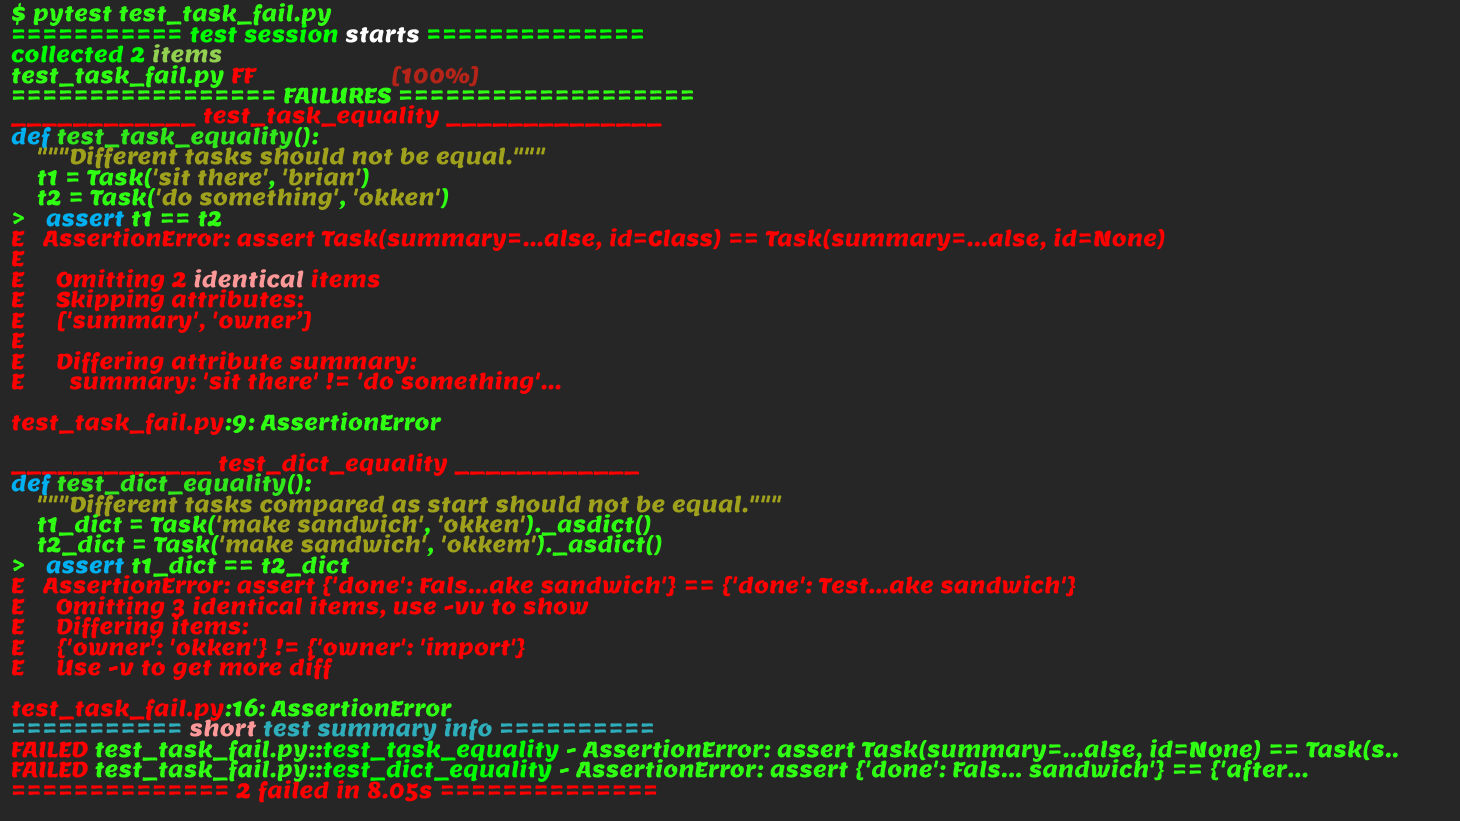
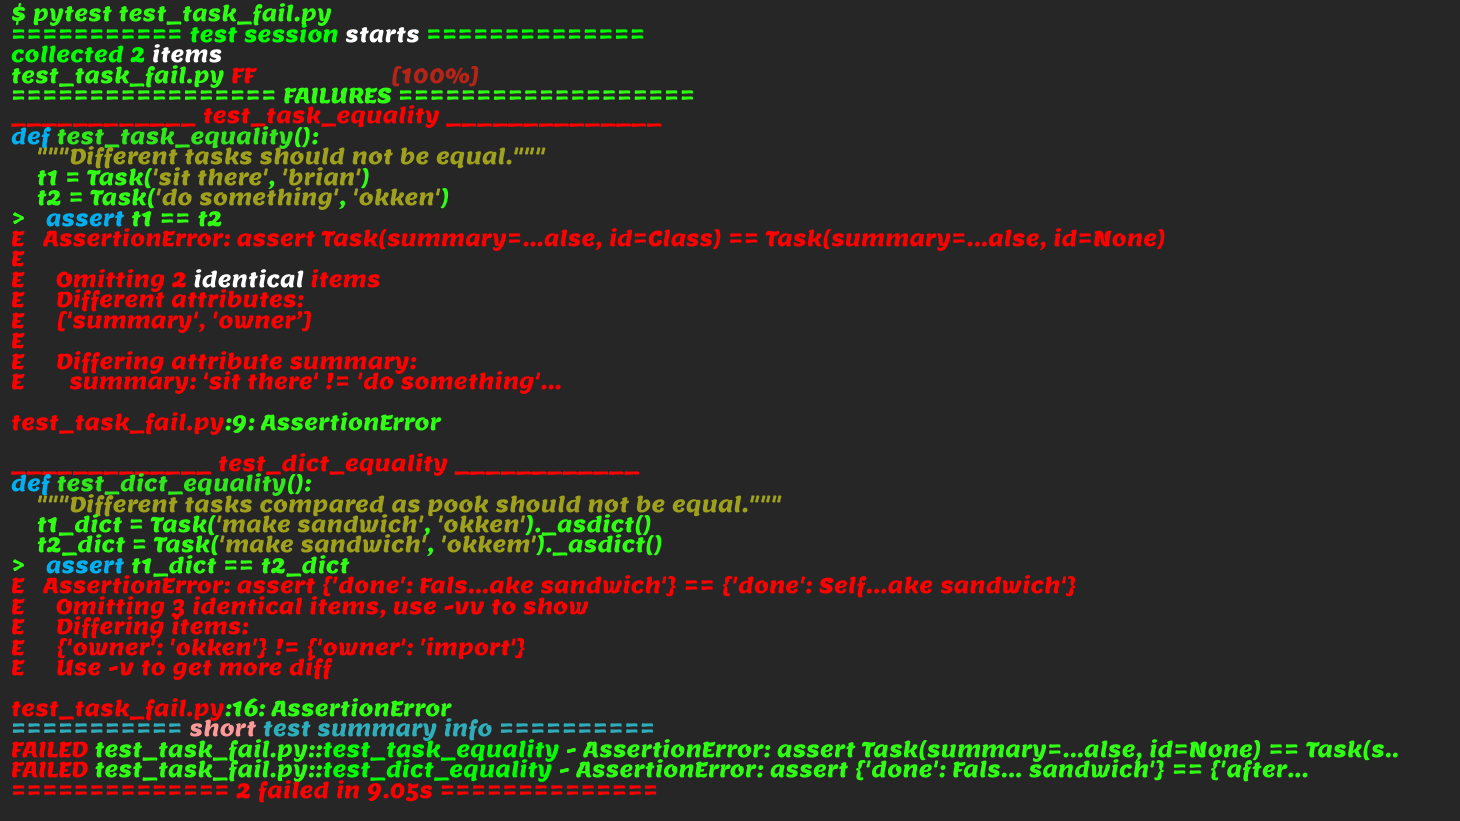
items colour: light green -> white (187, 56)
identical colour: pink -> white (249, 280)
E Skipping: Skipping -> Different (110, 301)
start: start -> pook (458, 505)
Test...ake: Test...ake -> Self...ake (876, 587)
8.05s: 8.05s -> 9.05s (400, 791)
